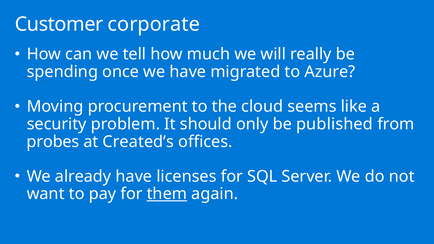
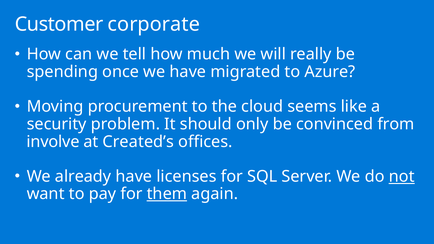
published: published -> convinced (335, 124)
probes: probes -> involve (53, 142)
not underline: none -> present (402, 176)
